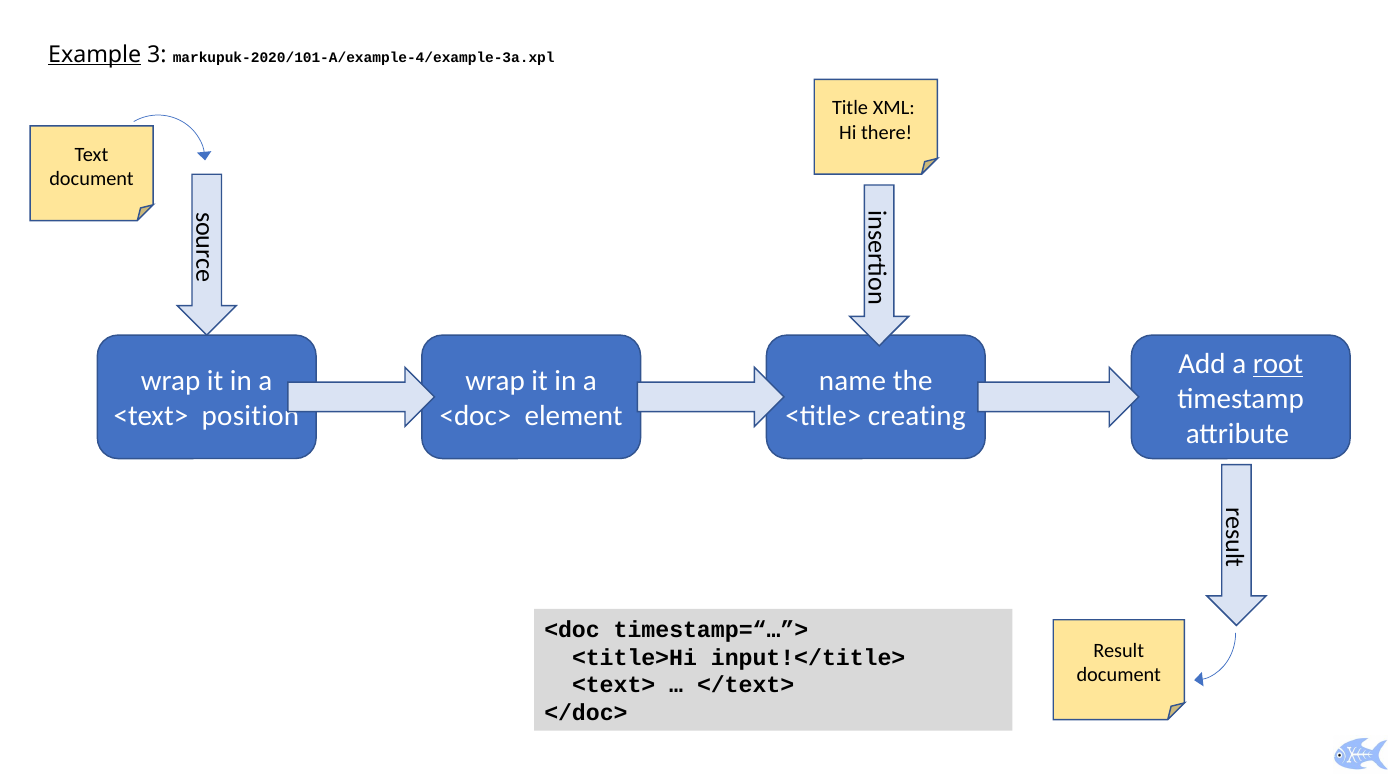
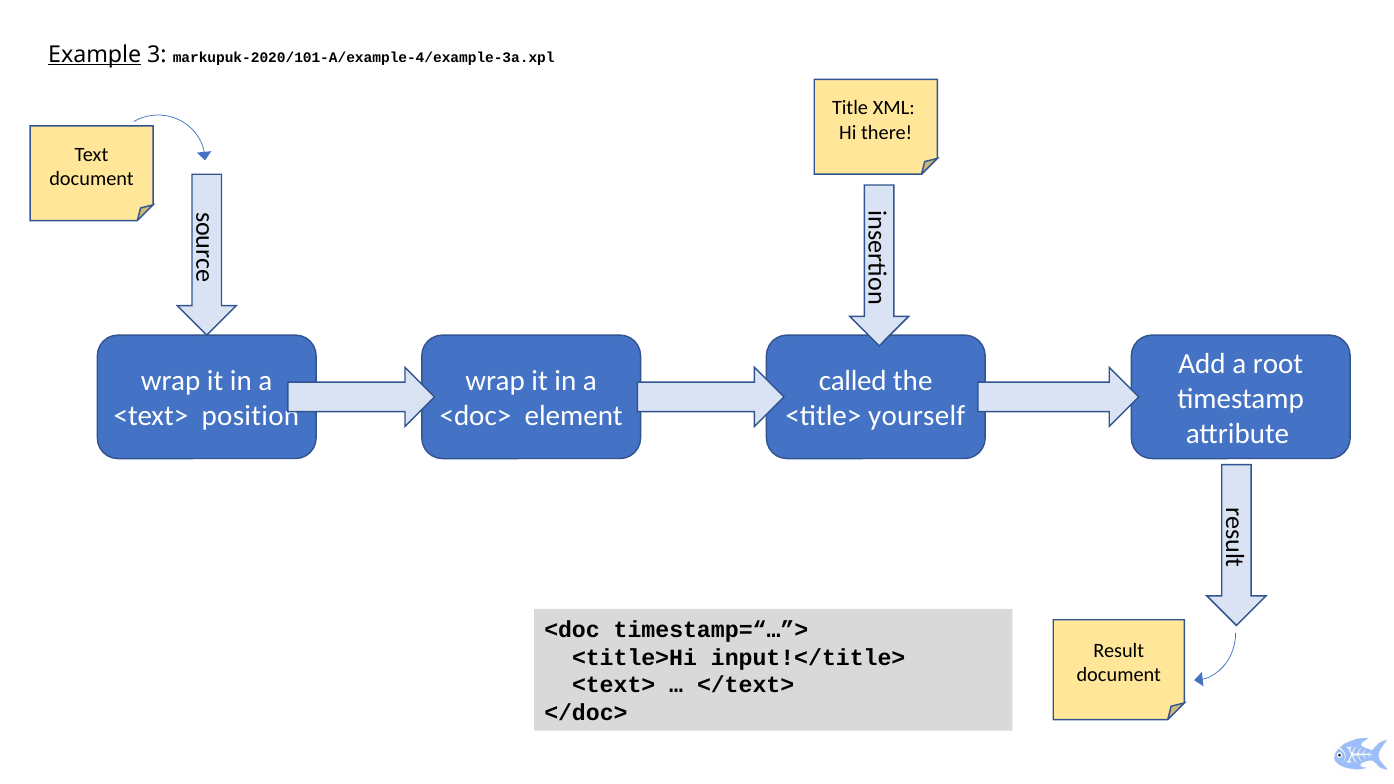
root underline: present -> none (1278, 364)
name: name -> called (853, 381)
creating: creating -> yourself (917, 416)
